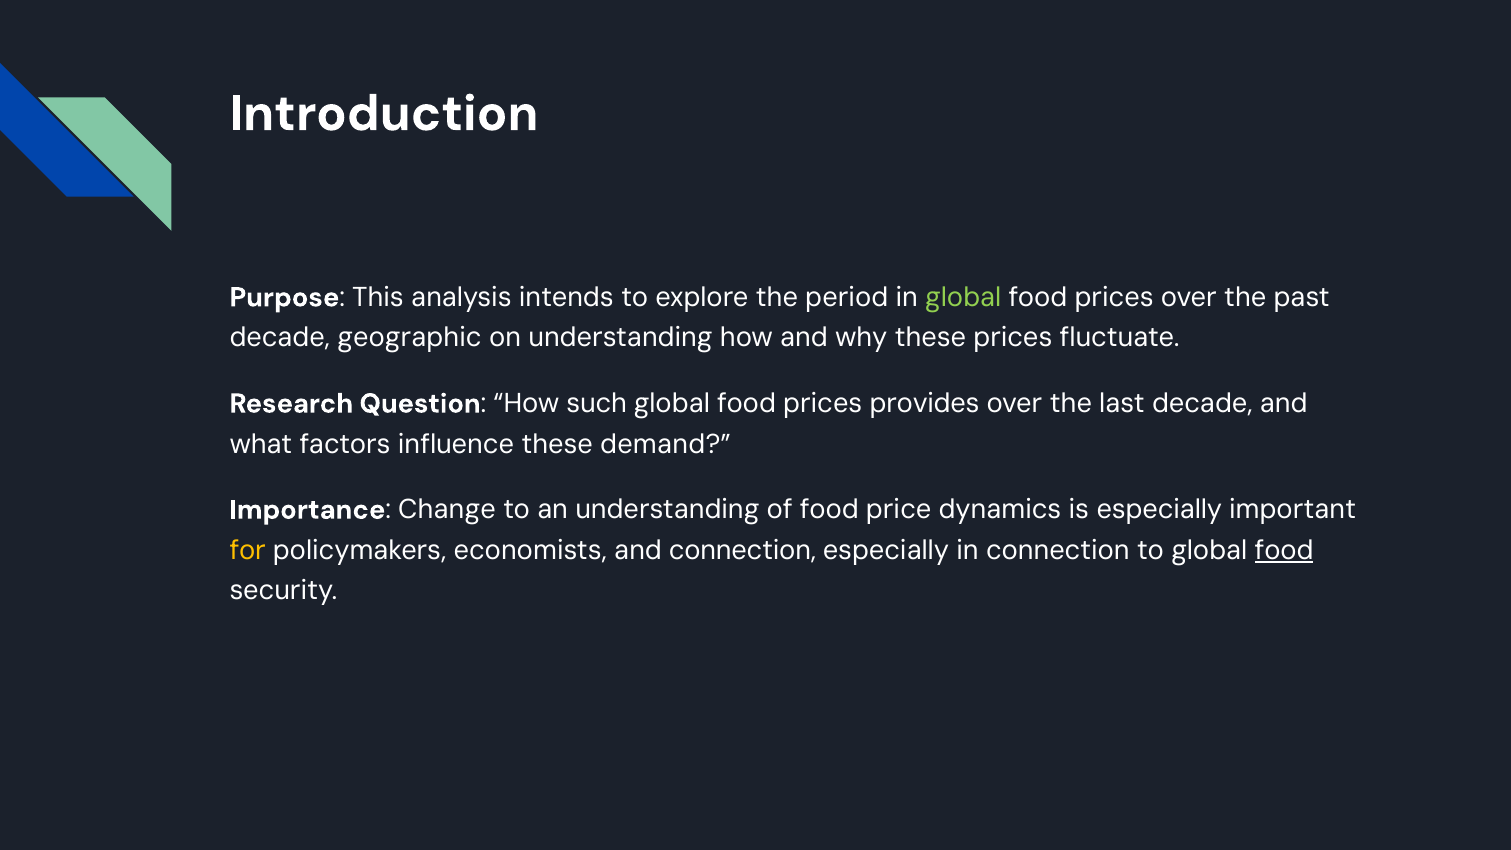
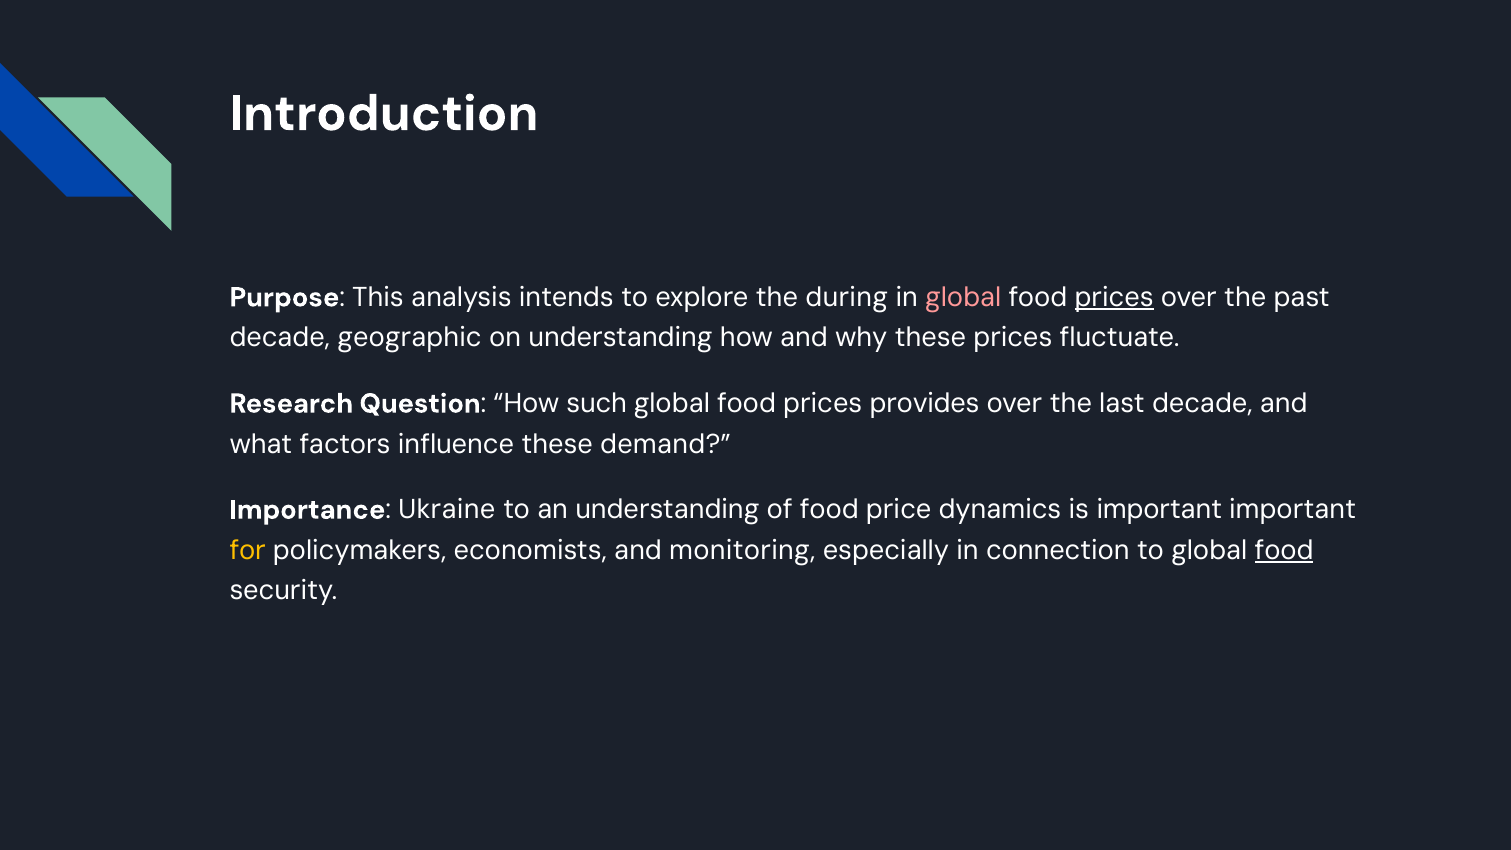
period: period -> during (847, 297)
global colour: light green -> pink (963, 297)
prices underline: none -> present (1114, 297)
Change: Change -> Ukraine (447, 510)
is especially: especially -> important (1159, 510)
and connection: connection -> monitoring (742, 550)
